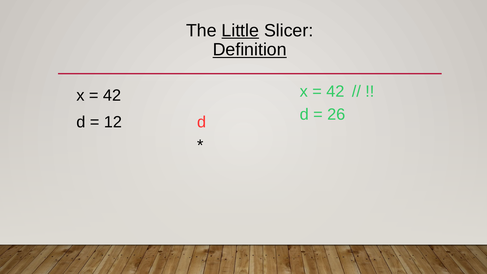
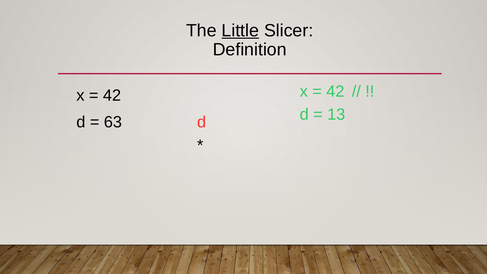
Definition underline: present -> none (250, 50)
26: 26 -> 13 (336, 114)
12: 12 -> 63 (113, 122)
